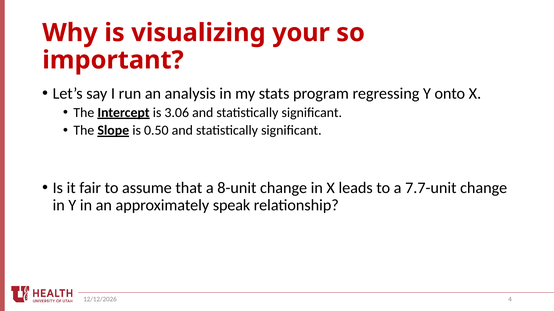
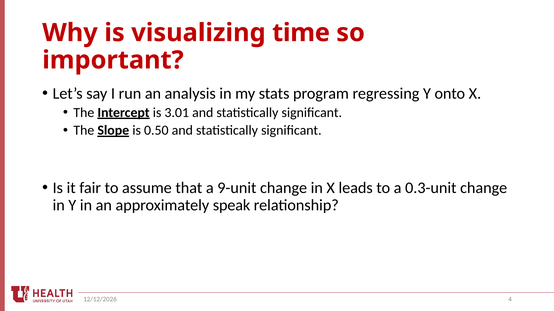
your: your -> time (301, 33)
3.06: 3.06 -> 3.01 (177, 113)
8-unit: 8-unit -> 9-unit (237, 188)
7.7-unit: 7.7-unit -> 0.3-unit (431, 188)
